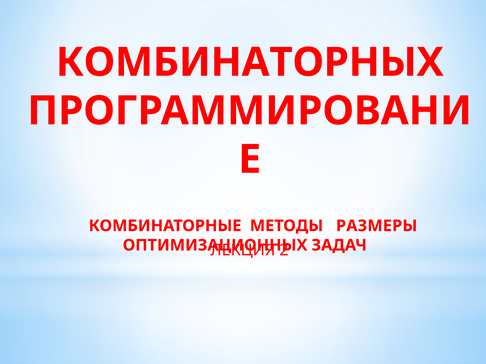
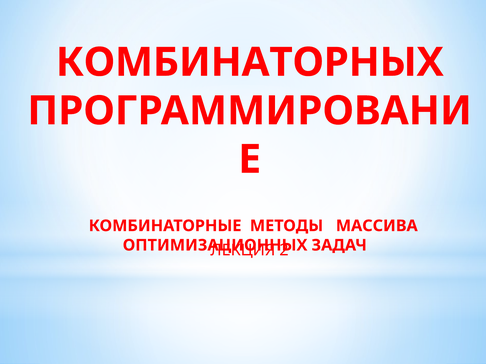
РАЗМЕРЫ: РАЗМЕРЫ -> МАССИВА (377, 226)
